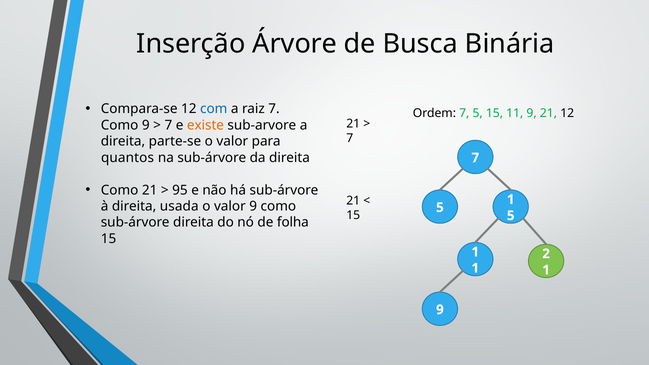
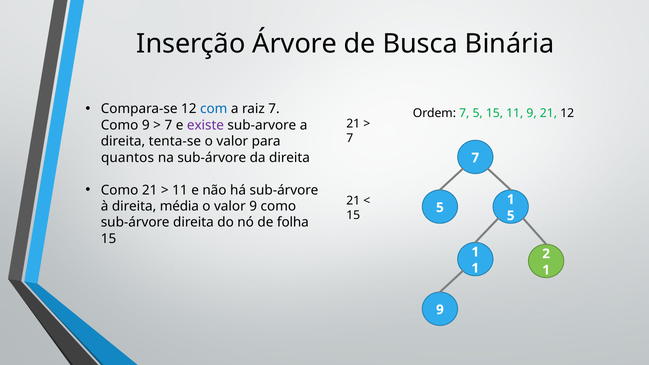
existe colour: orange -> purple (205, 125)
parte-se: parte-se -> tenta-se (175, 141)
95: 95 -> 11 (180, 190)
usada: usada -> média (179, 206)
